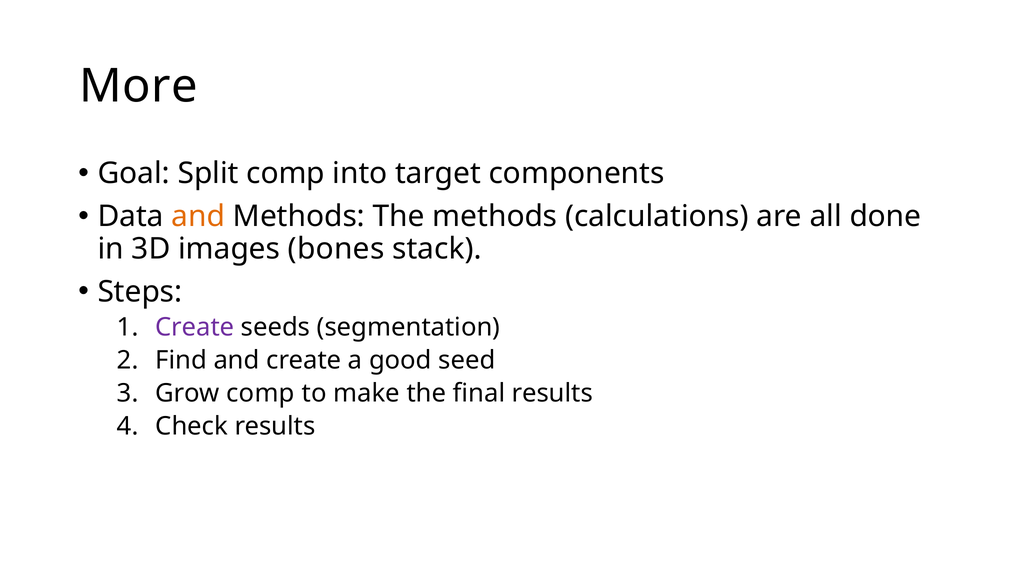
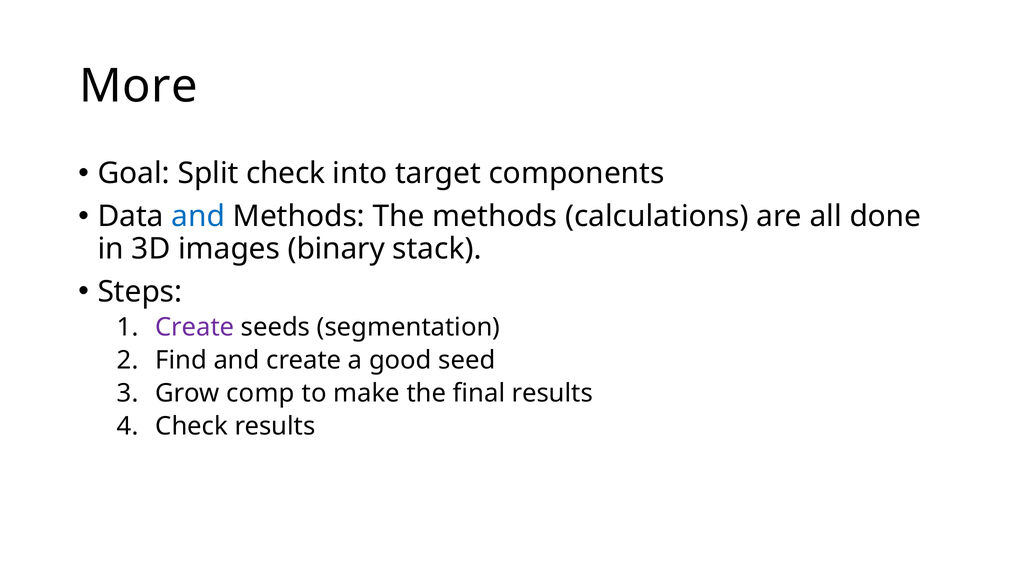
Split comp: comp -> check (286, 174)
and colour: orange -> blue (198, 217)
bones: bones -> binary (336, 249)
